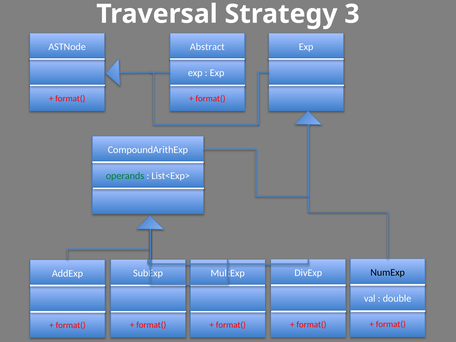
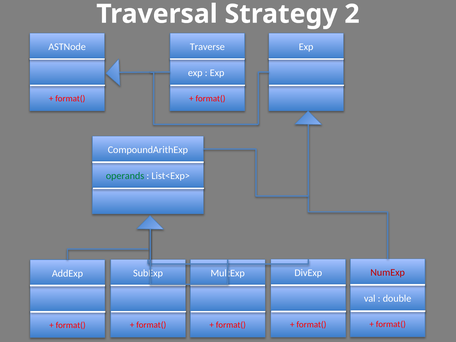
3: 3 -> 2 (352, 14)
Abstract: Abstract -> Traverse (207, 47)
NumExp colour: black -> red (388, 273)
